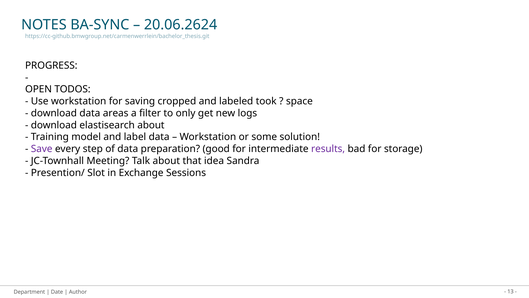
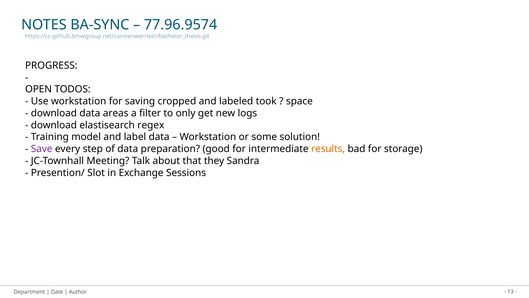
20.06.2624: 20.06.2624 -> 77.96.9574 (181, 25)
elastisearch about: about -> regex (151, 125)
results colour: purple -> orange (328, 149)
idea: idea -> they (214, 161)
